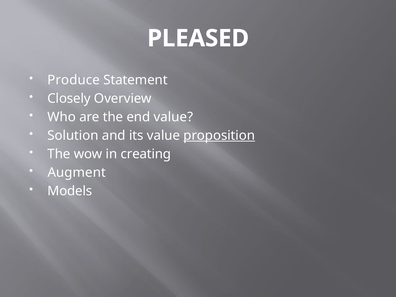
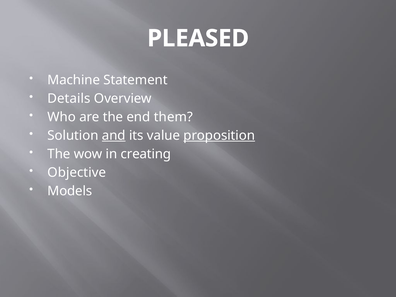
Produce: Produce -> Machine (74, 80)
Closely: Closely -> Details (69, 99)
end value: value -> them (173, 117)
and underline: none -> present (114, 136)
Augment: Augment -> Objective (77, 172)
